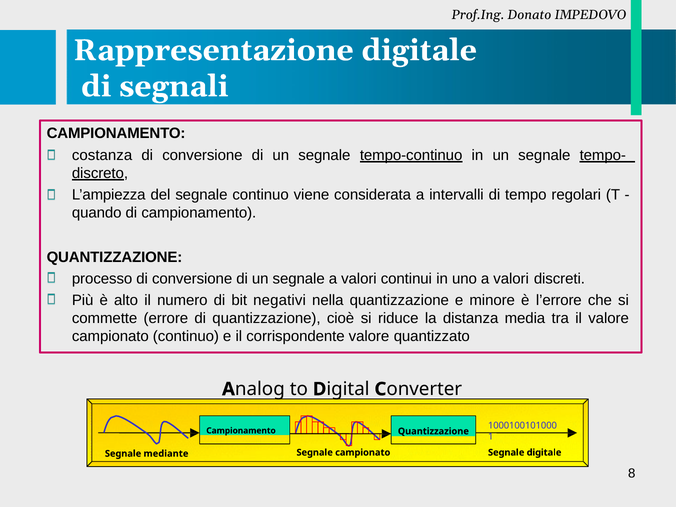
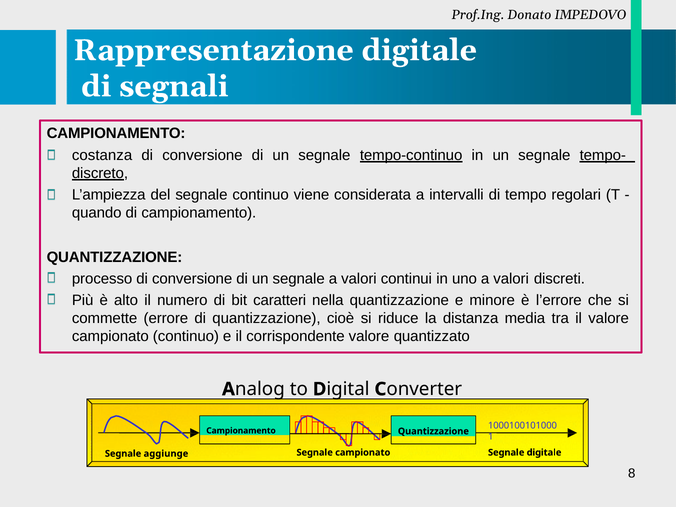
negativi: negativi -> caratteri (280, 300)
mediante: mediante -> aggiunge (166, 454)
